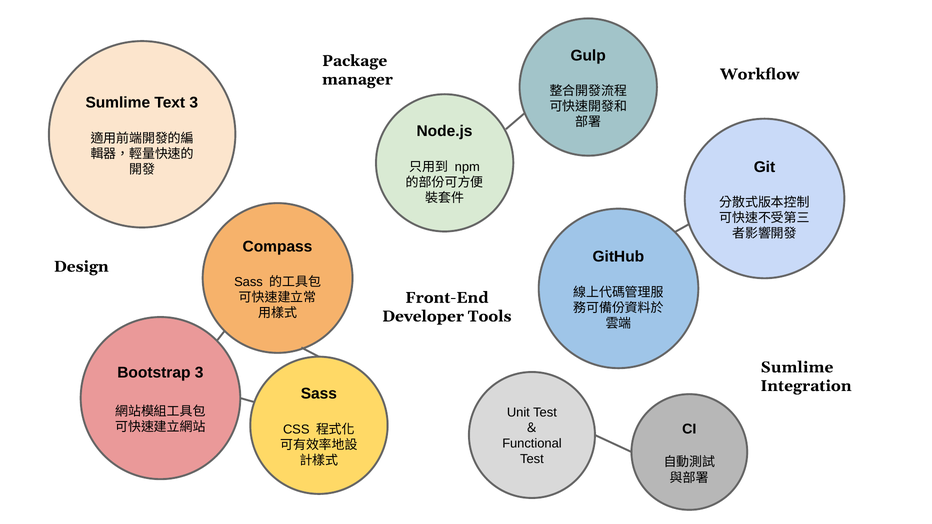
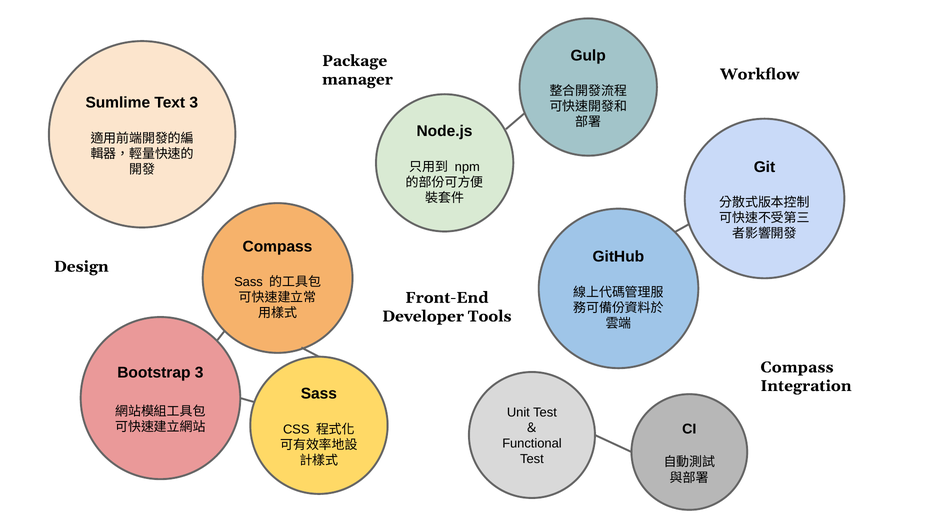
Sumlime: Sumlime -> Compass (797, 367)
